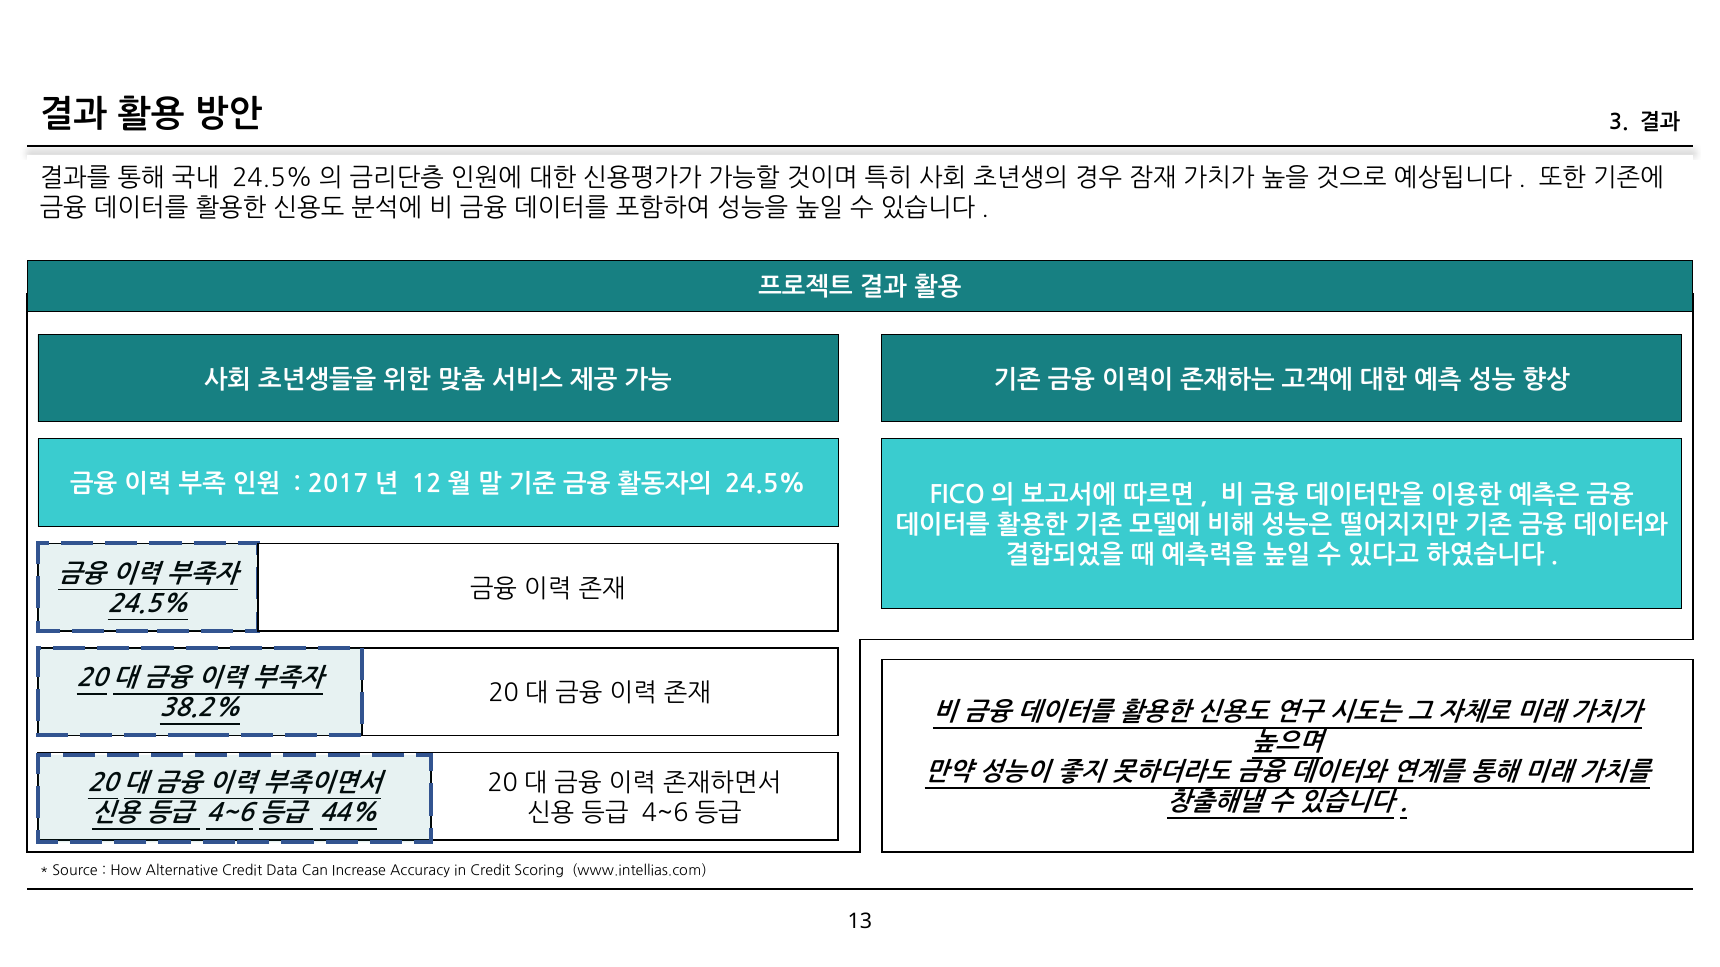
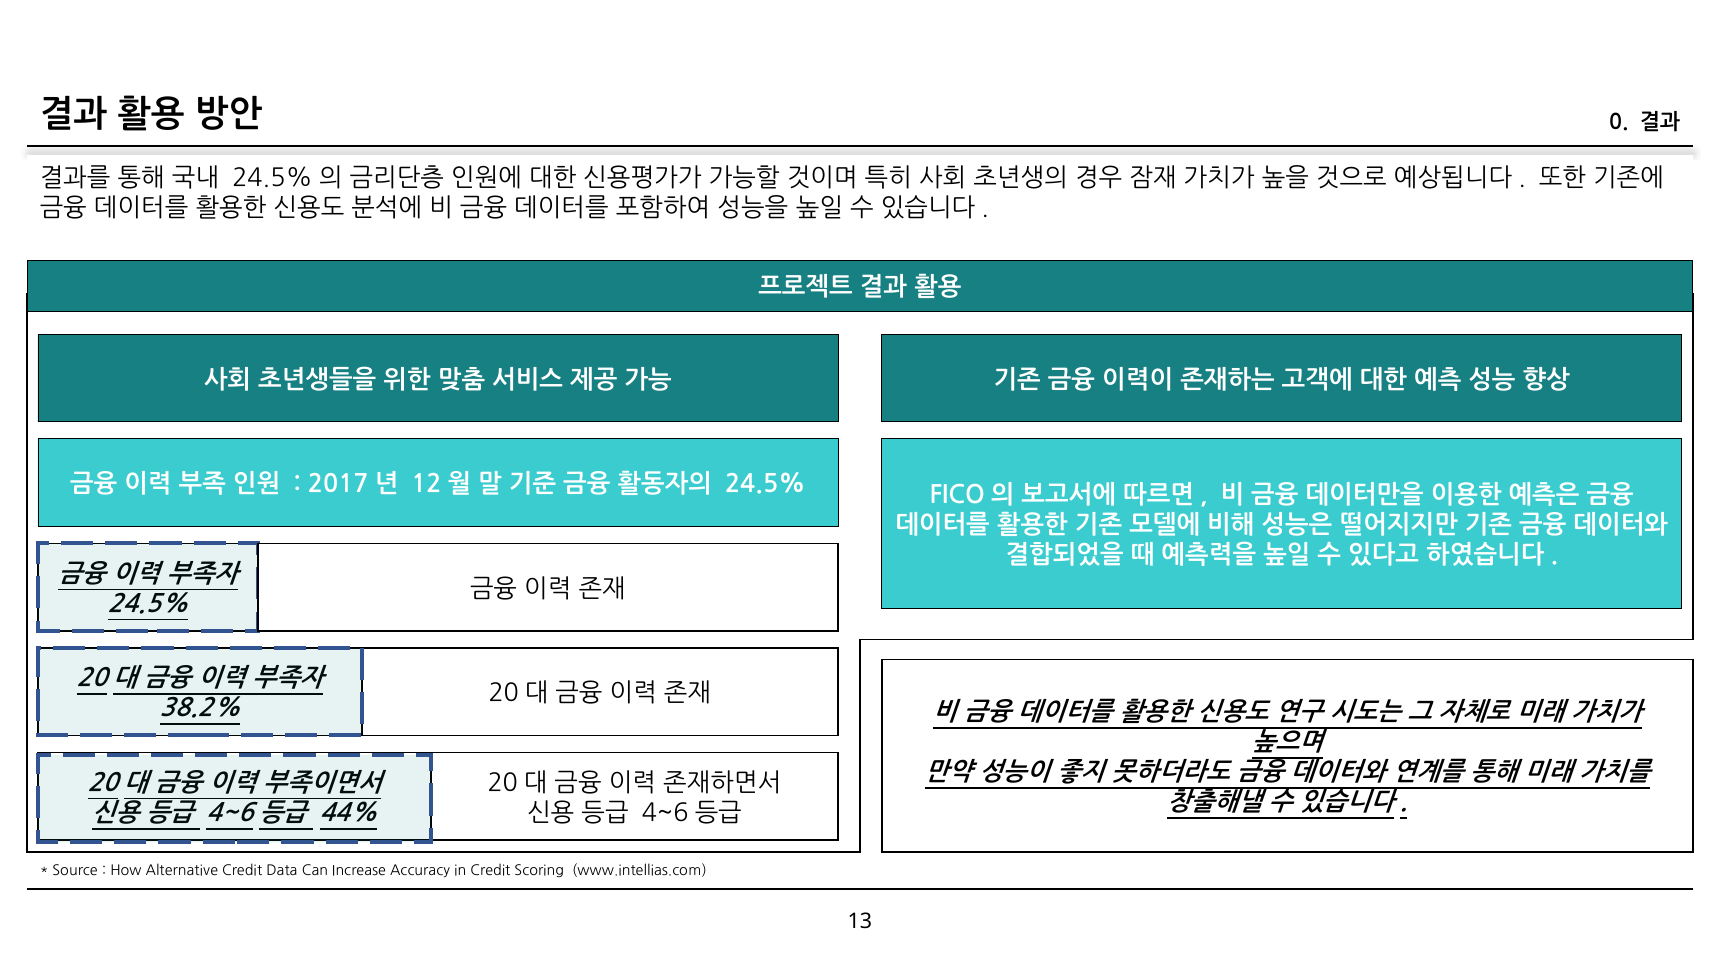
3: 3 -> 0 (1619, 122)
